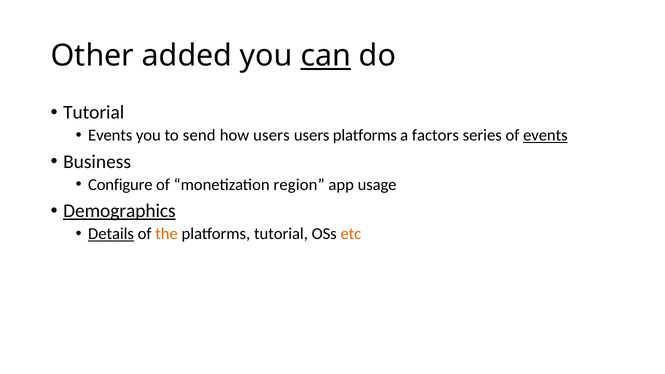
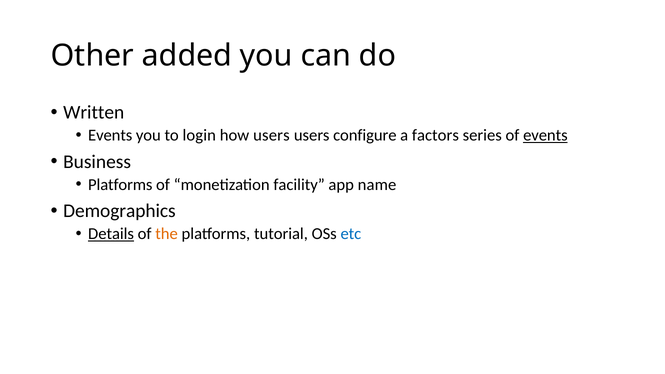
can underline: present -> none (326, 56)
Tutorial: Tutorial -> Written (94, 112)
send: send -> login (199, 135)
users platforms: platforms -> configure (365, 135)
Configure: Configure -> Platforms (120, 185)
region: region -> facility (299, 185)
usage: usage -> name (377, 185)
Demographics underline: present -> none (119, 211)
etc colour: orange -> blue (351, 234)
